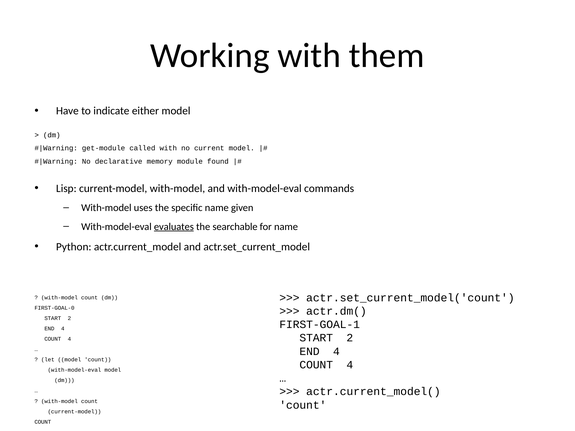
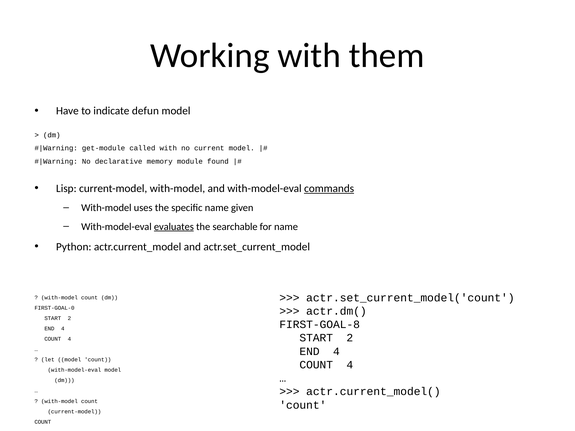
either: either -> defun (145, 111)
commands underline: none -> present (329, 189)
FIRST-GOAL-1: FIRST-GOAL-1 -> FIRST-GOAL-8 (320, 325)
